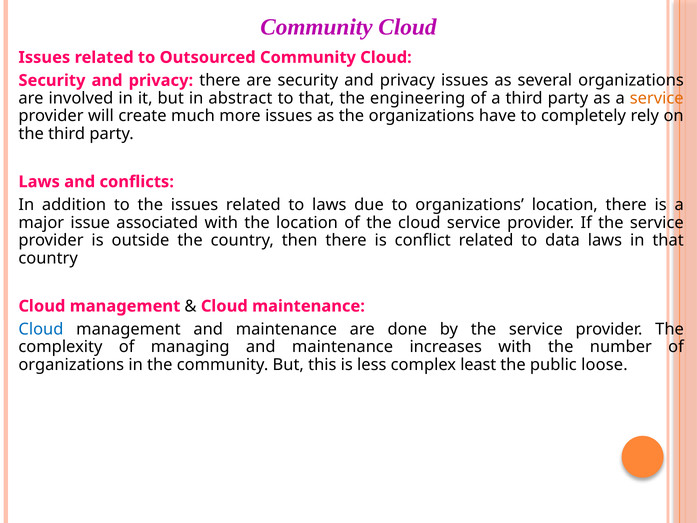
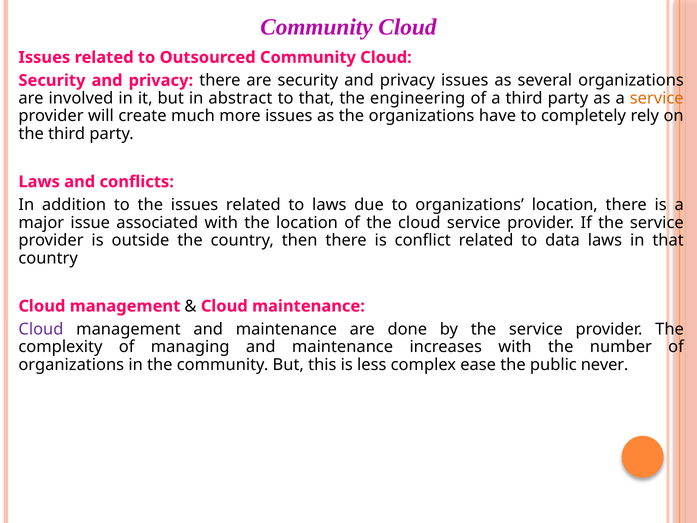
Cloud colour: blue -> purple (41, 329)
least: least -> ease (478, 365)
loose: loose -> never (605, 365)
